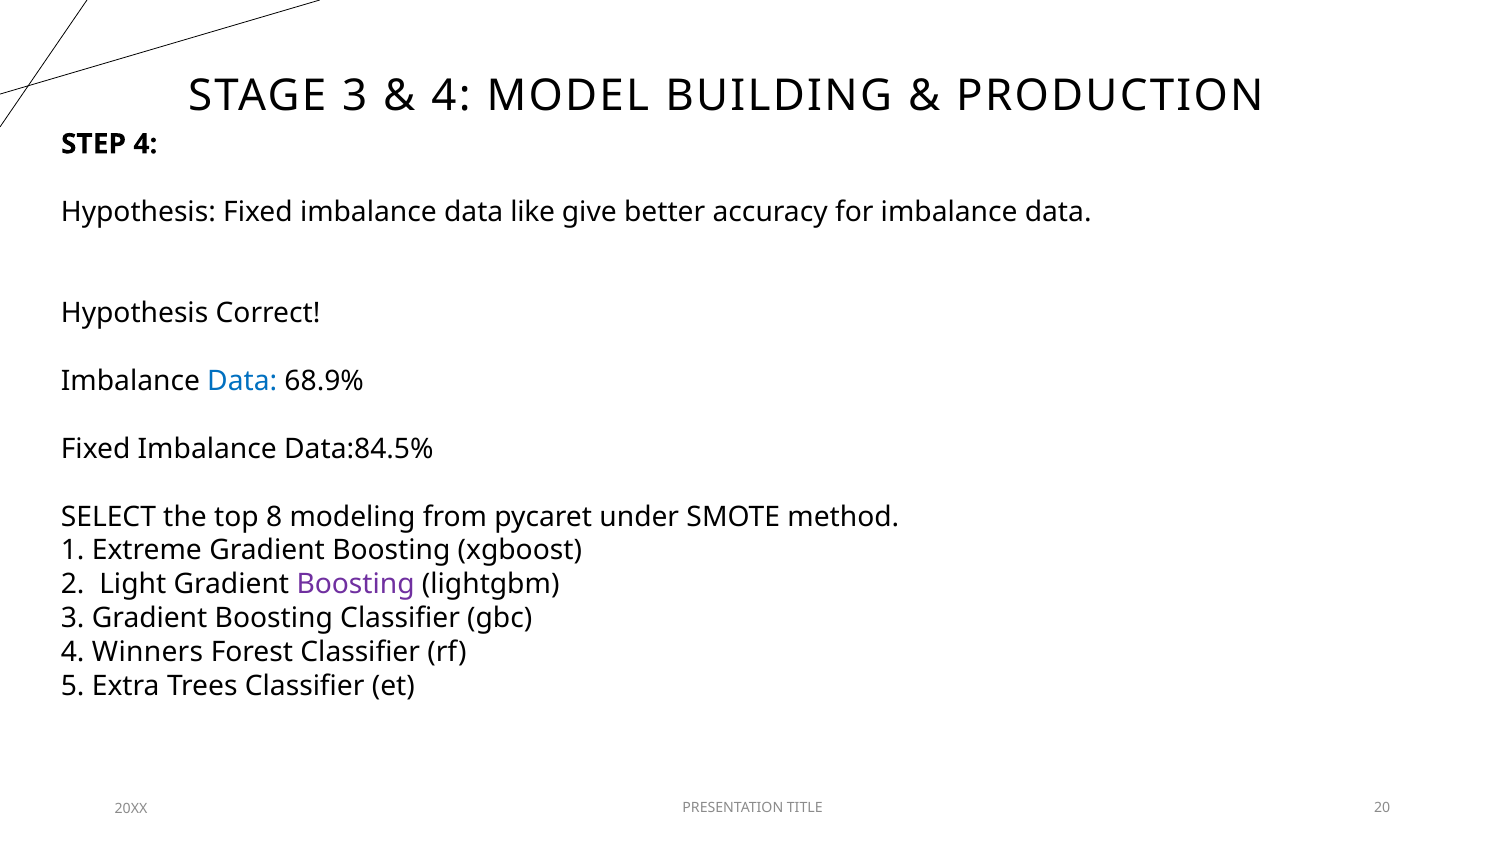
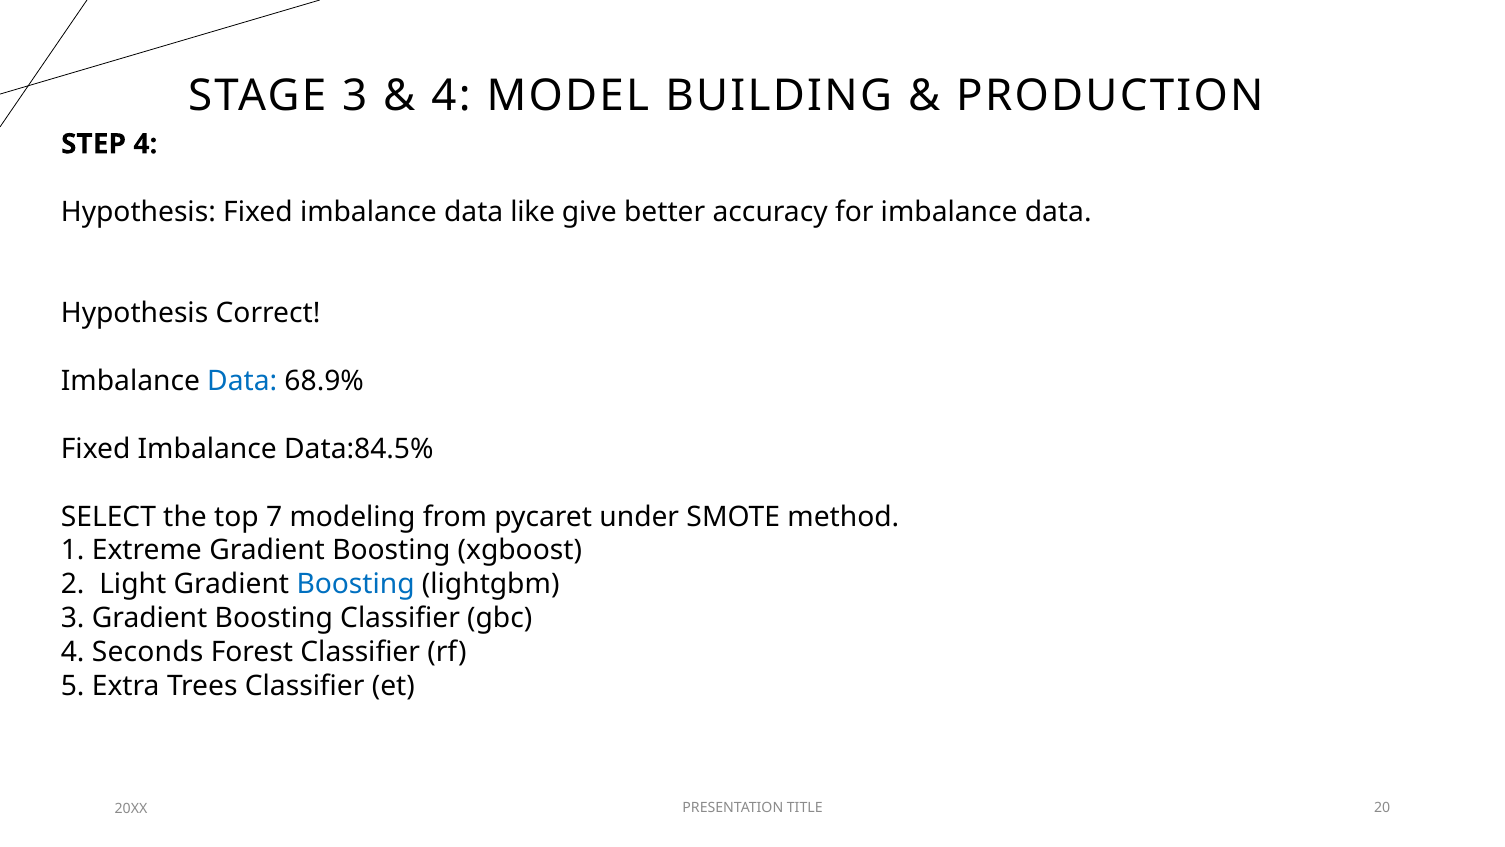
8: 8 -> 7 (274, 516)
Boosting colour: purple -> blue (356, 584)
Winners: Winners -> Seconds (148, 652)
